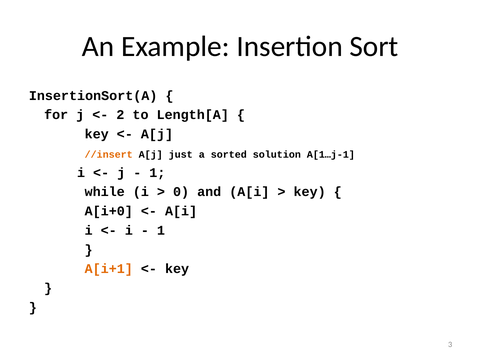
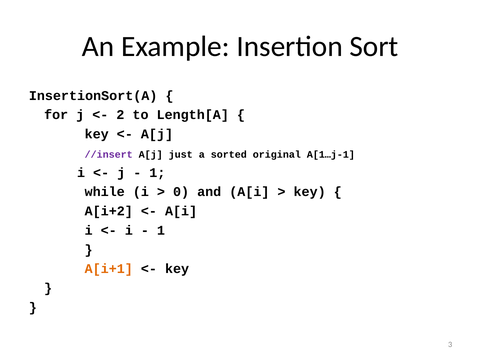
//insert colour: orange -> purple (109, 154)
solution: solution -> original (277, 154)
A[i+0: A[i+0 -> A[i+2 (109, 211)
